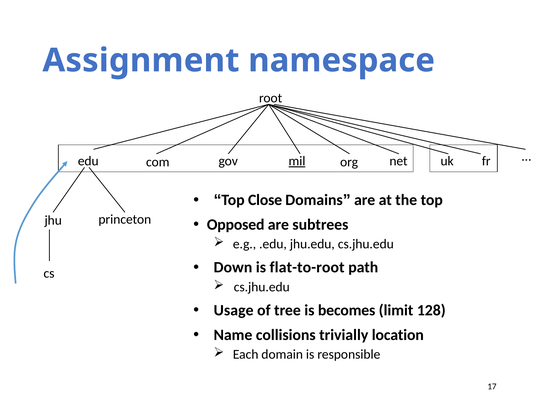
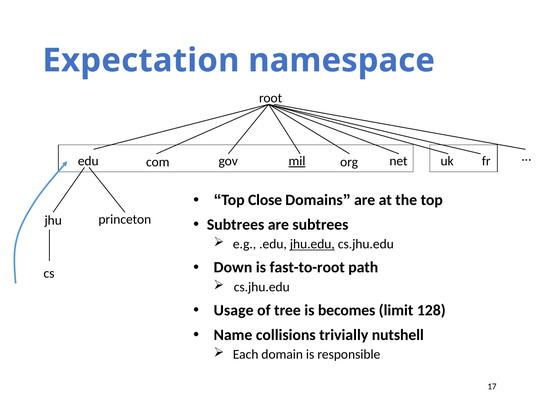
Assignment: Assignment -> Expectation (141, 60)
Opposed: Opposed -> Subtrees (236, 224)
jhu.edu underline: none -> present (312, 244)
flat-to-root: flat-to-root -> fast-to-root (307, 267)
location: location -> nutshell (398, 334)
